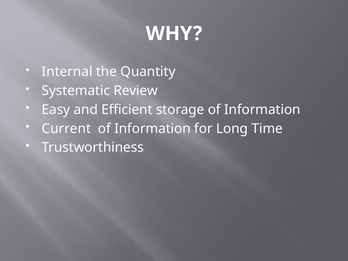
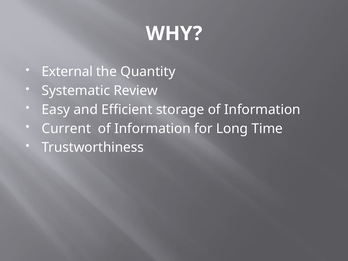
Internal: Internal -> External (67, 72)
